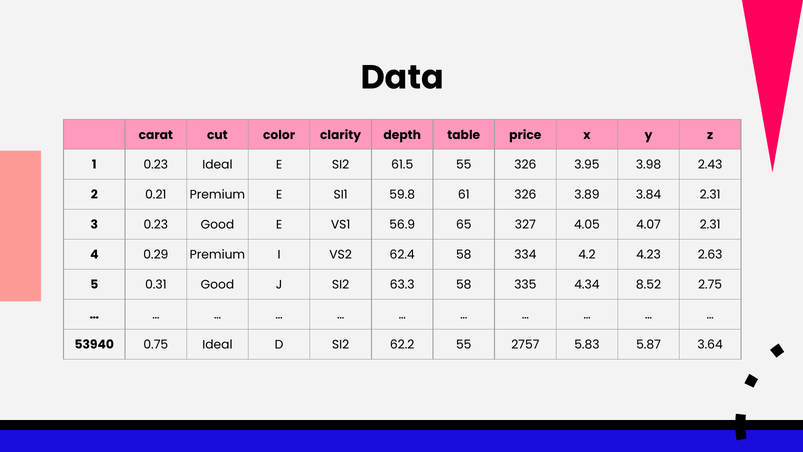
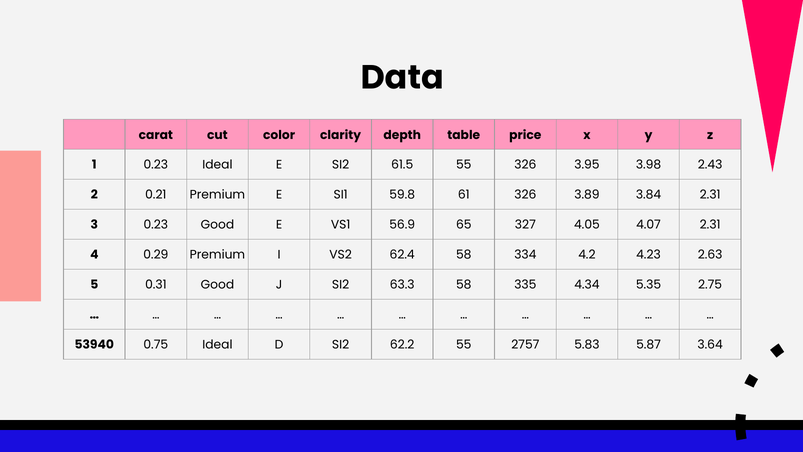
8.52: 8.52 -> 5.35 (648, 285)
